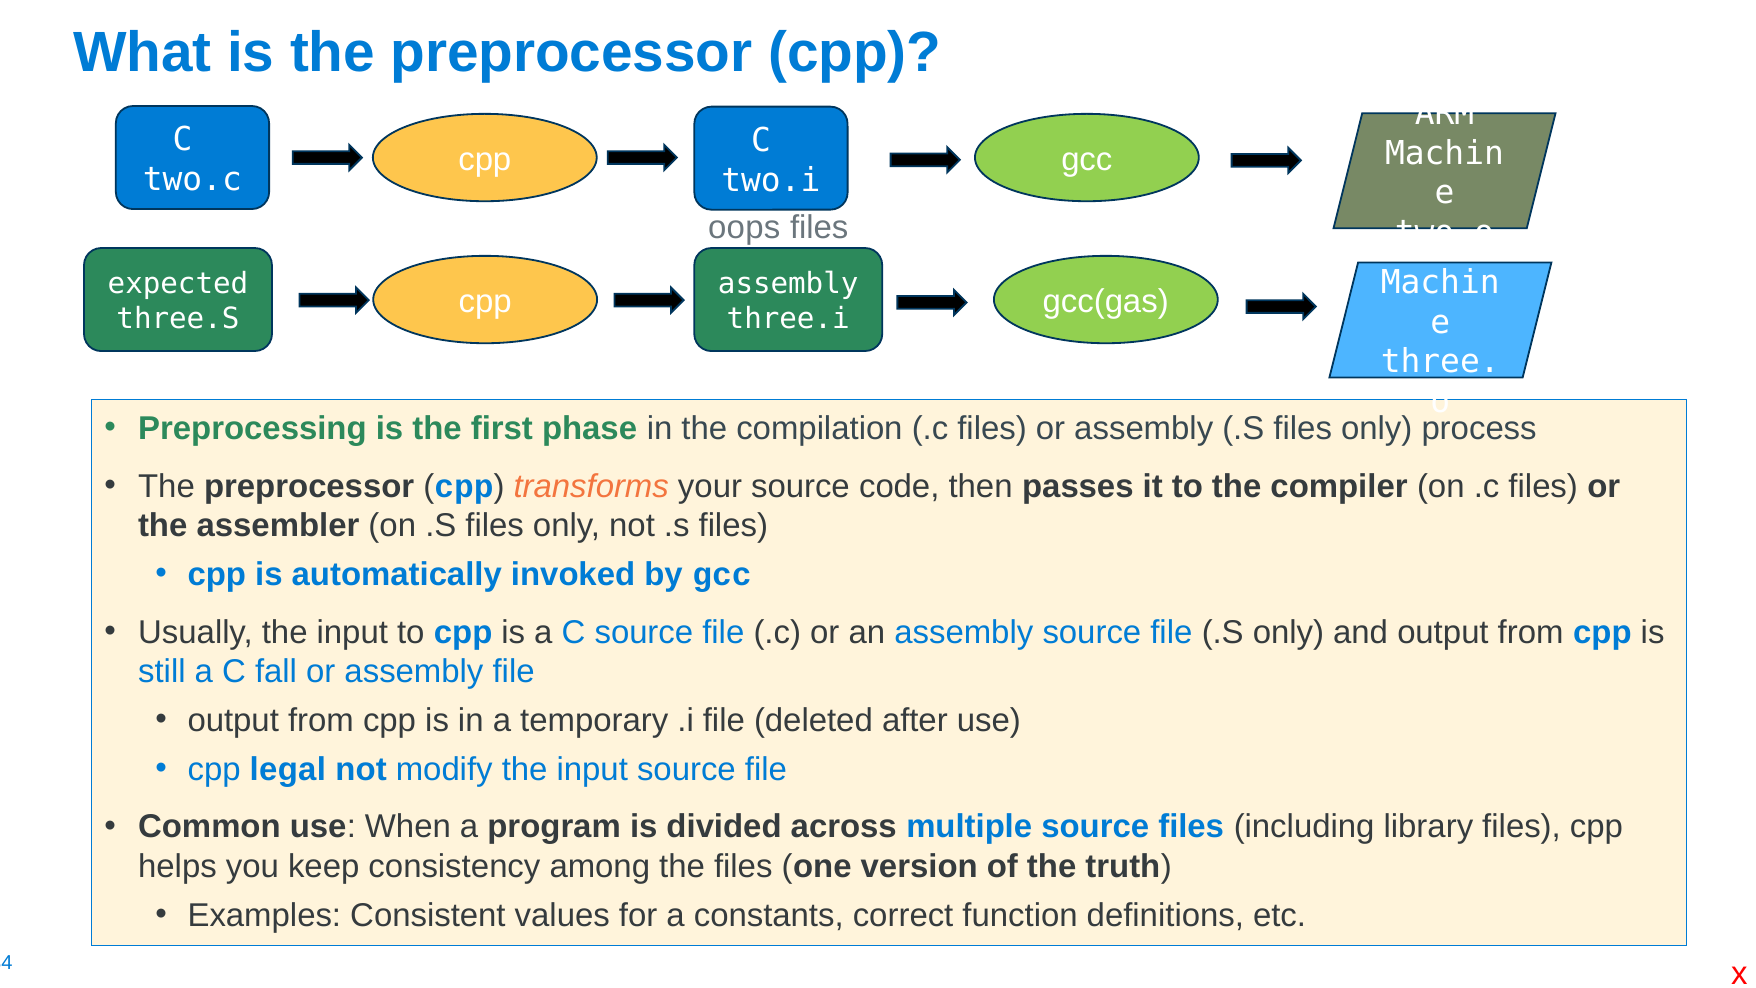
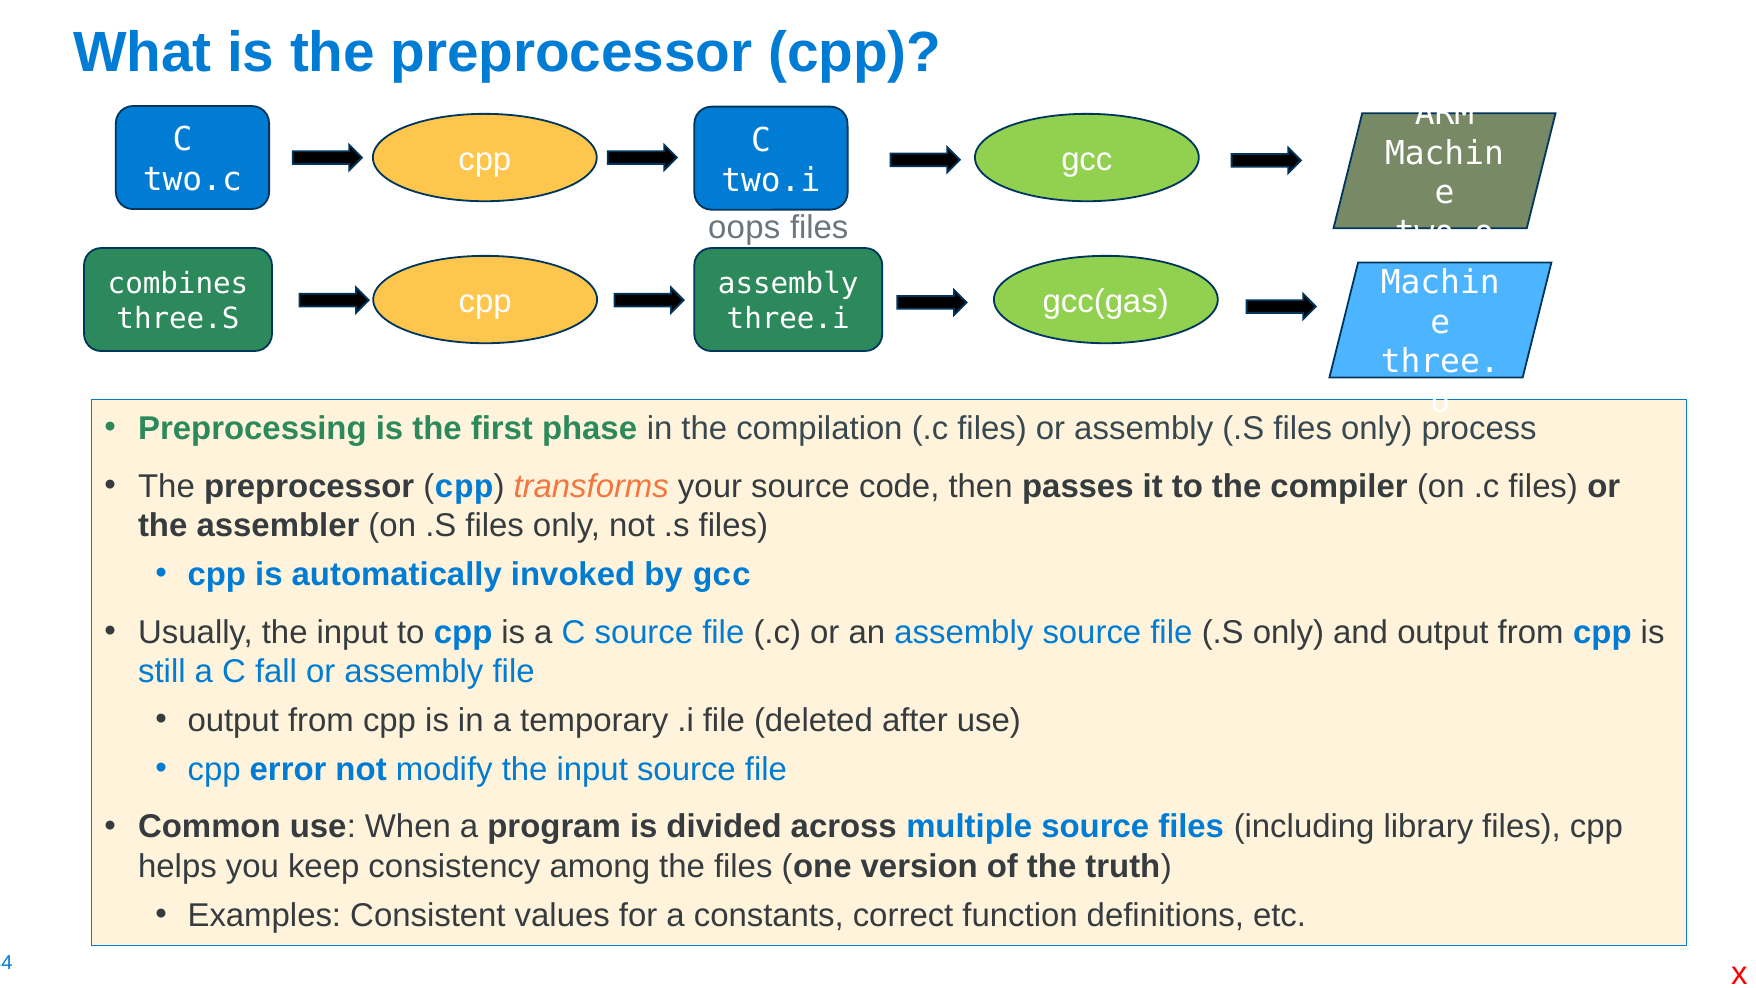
expected: expected -> combines (178, 284)
legal: legal -> error (288, 769)
